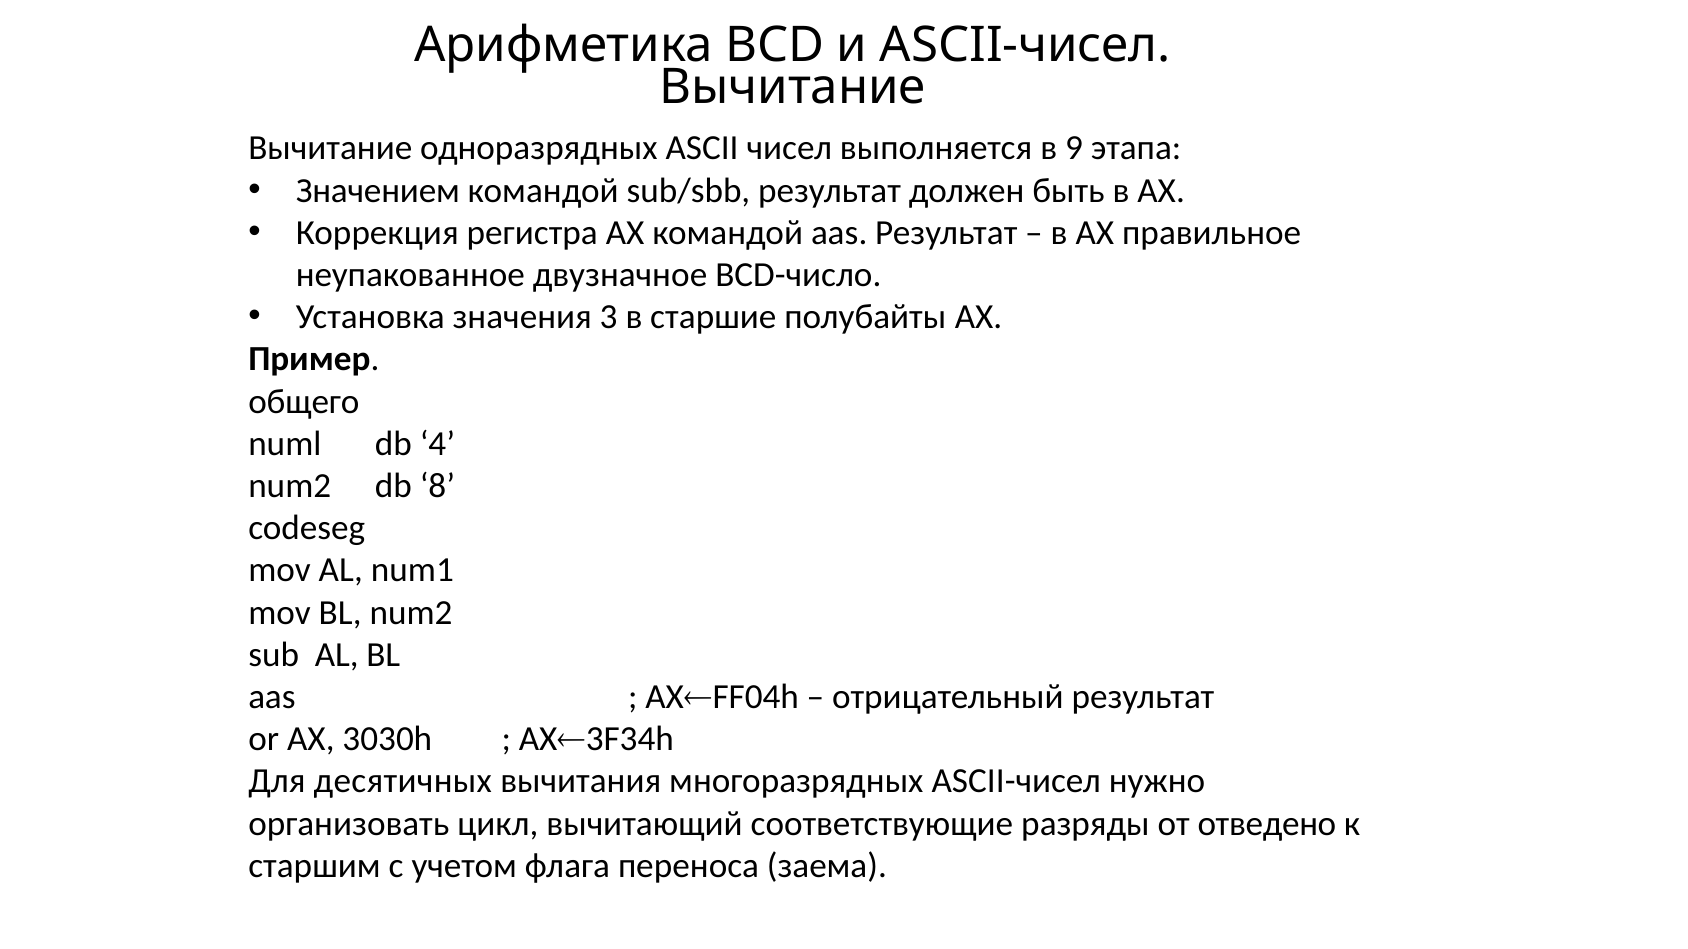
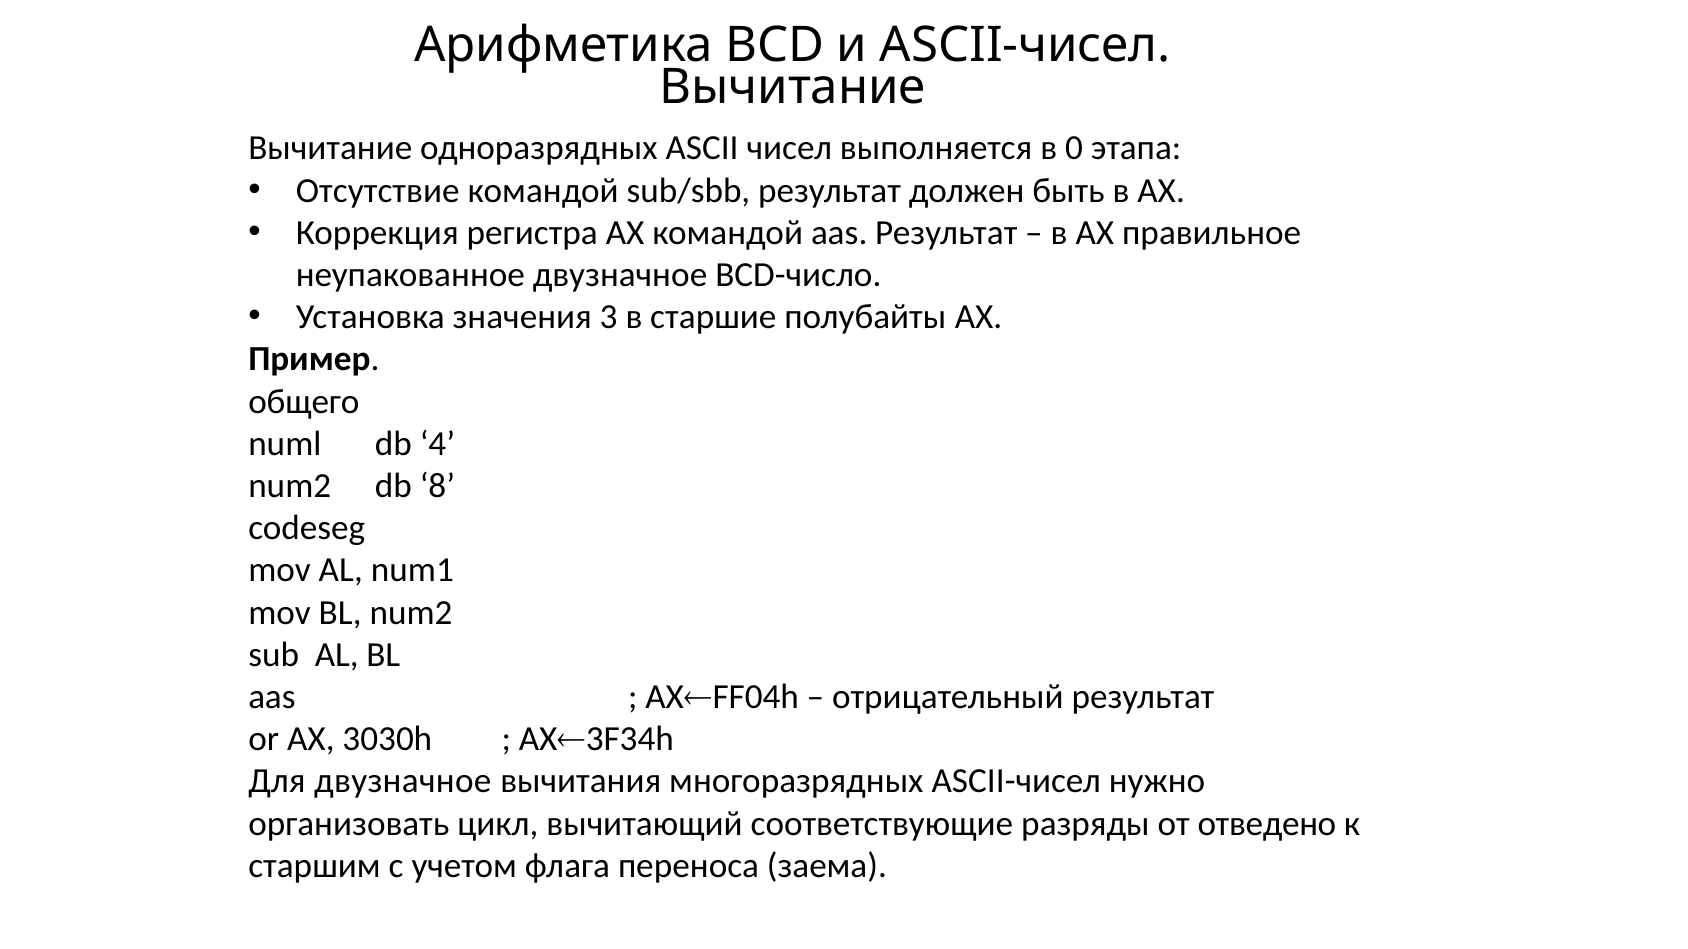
9: 9 -> 0 (1074, 148)
Значением: Значением -> Отсутствие (378, 191)
Для десятичных: десятичных -> двузначное (403, 782)
